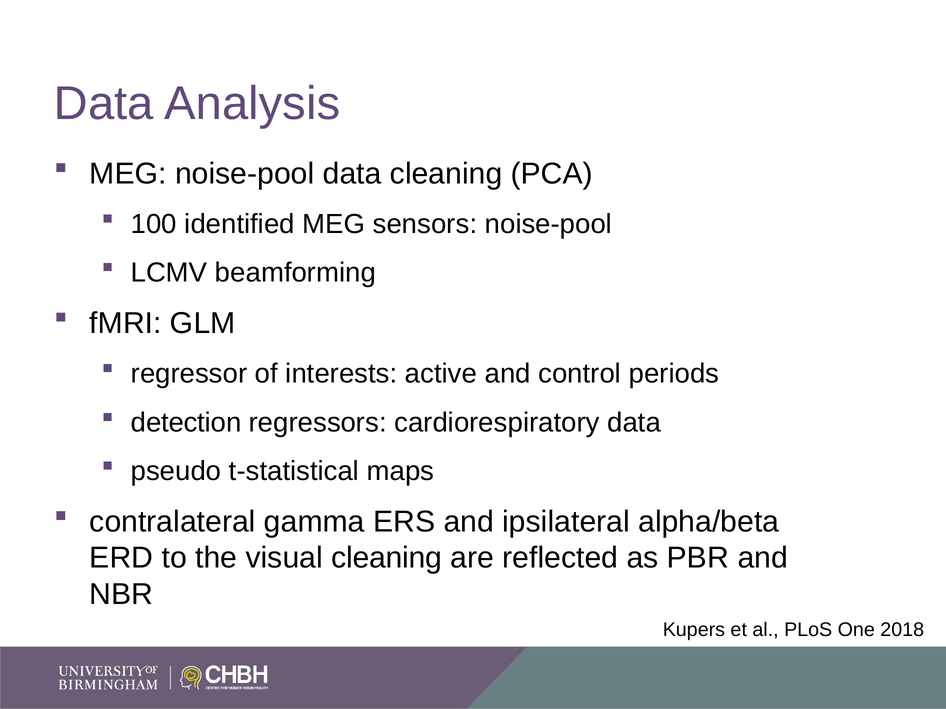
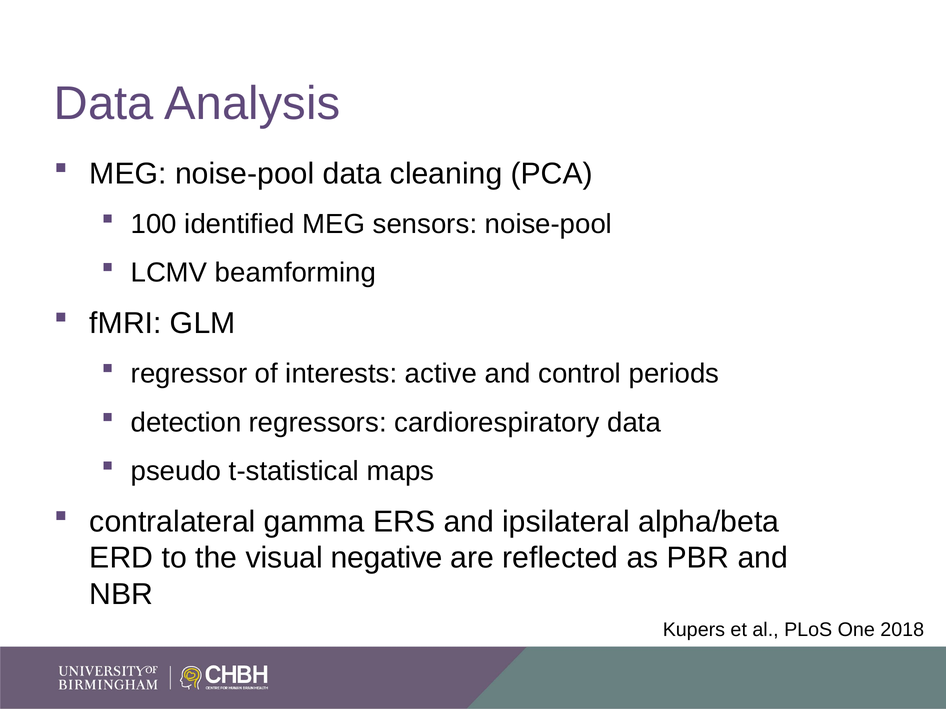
visual cleaning: cleaning -> negative (387, 558)
